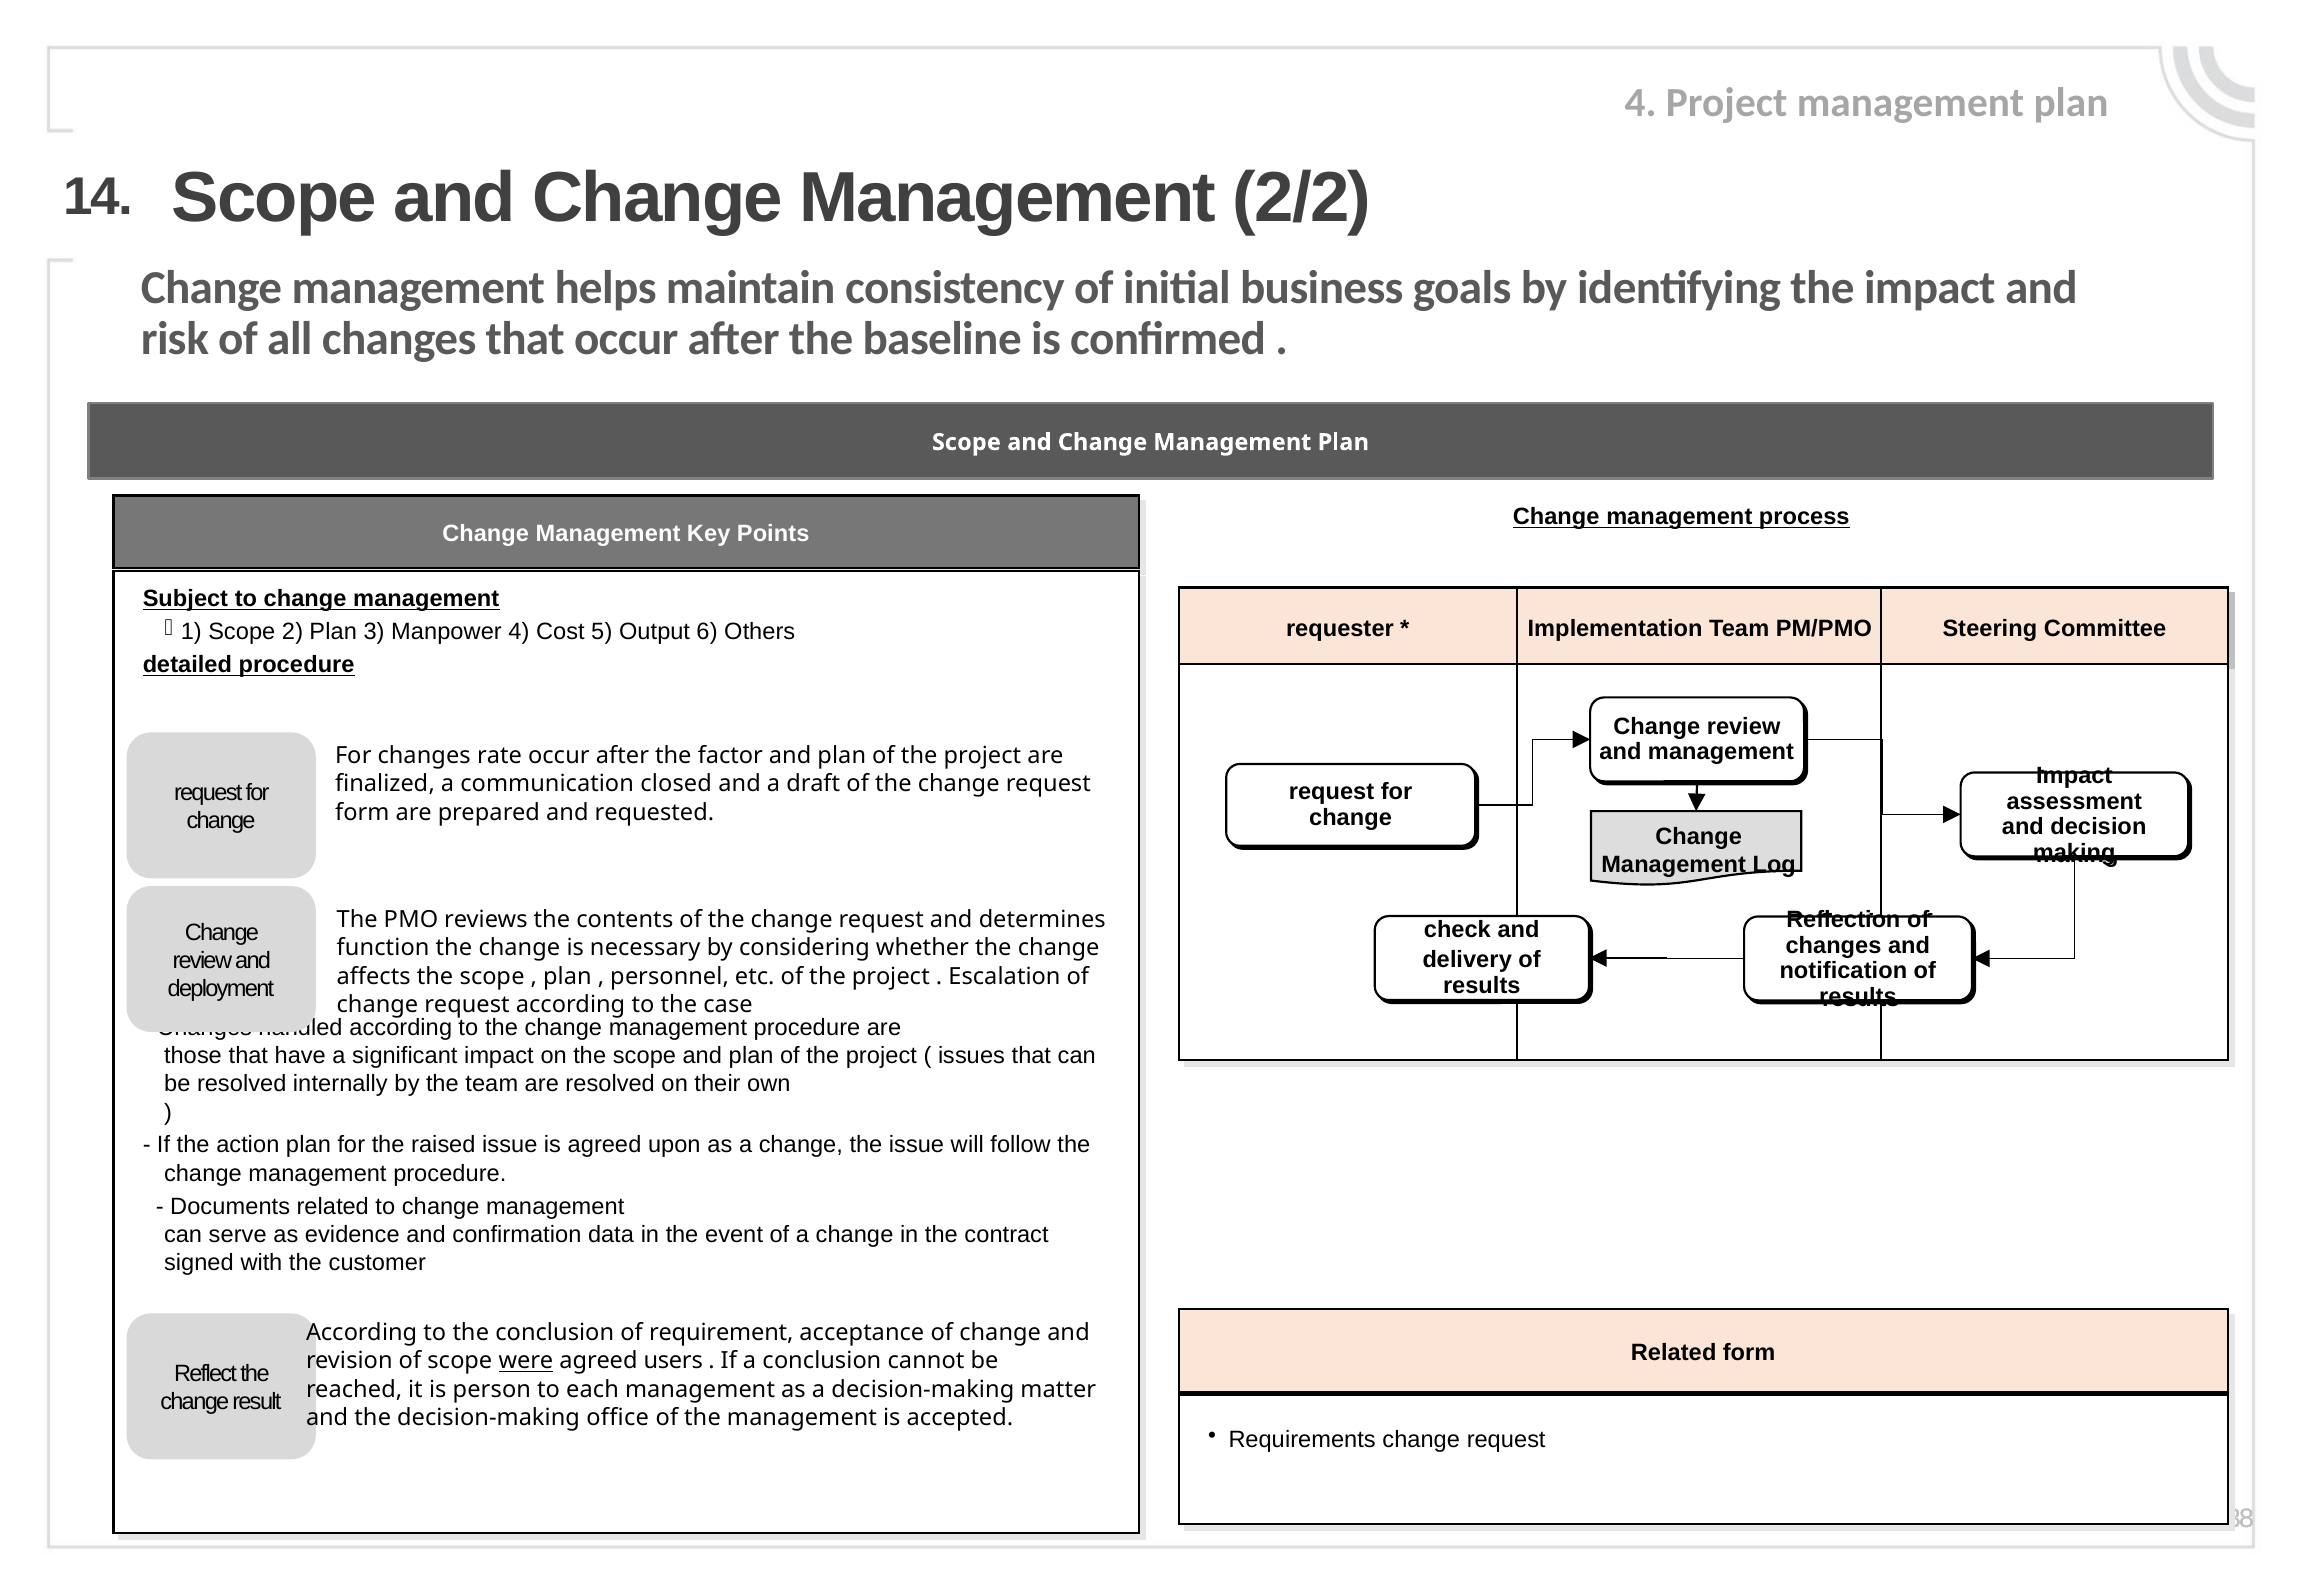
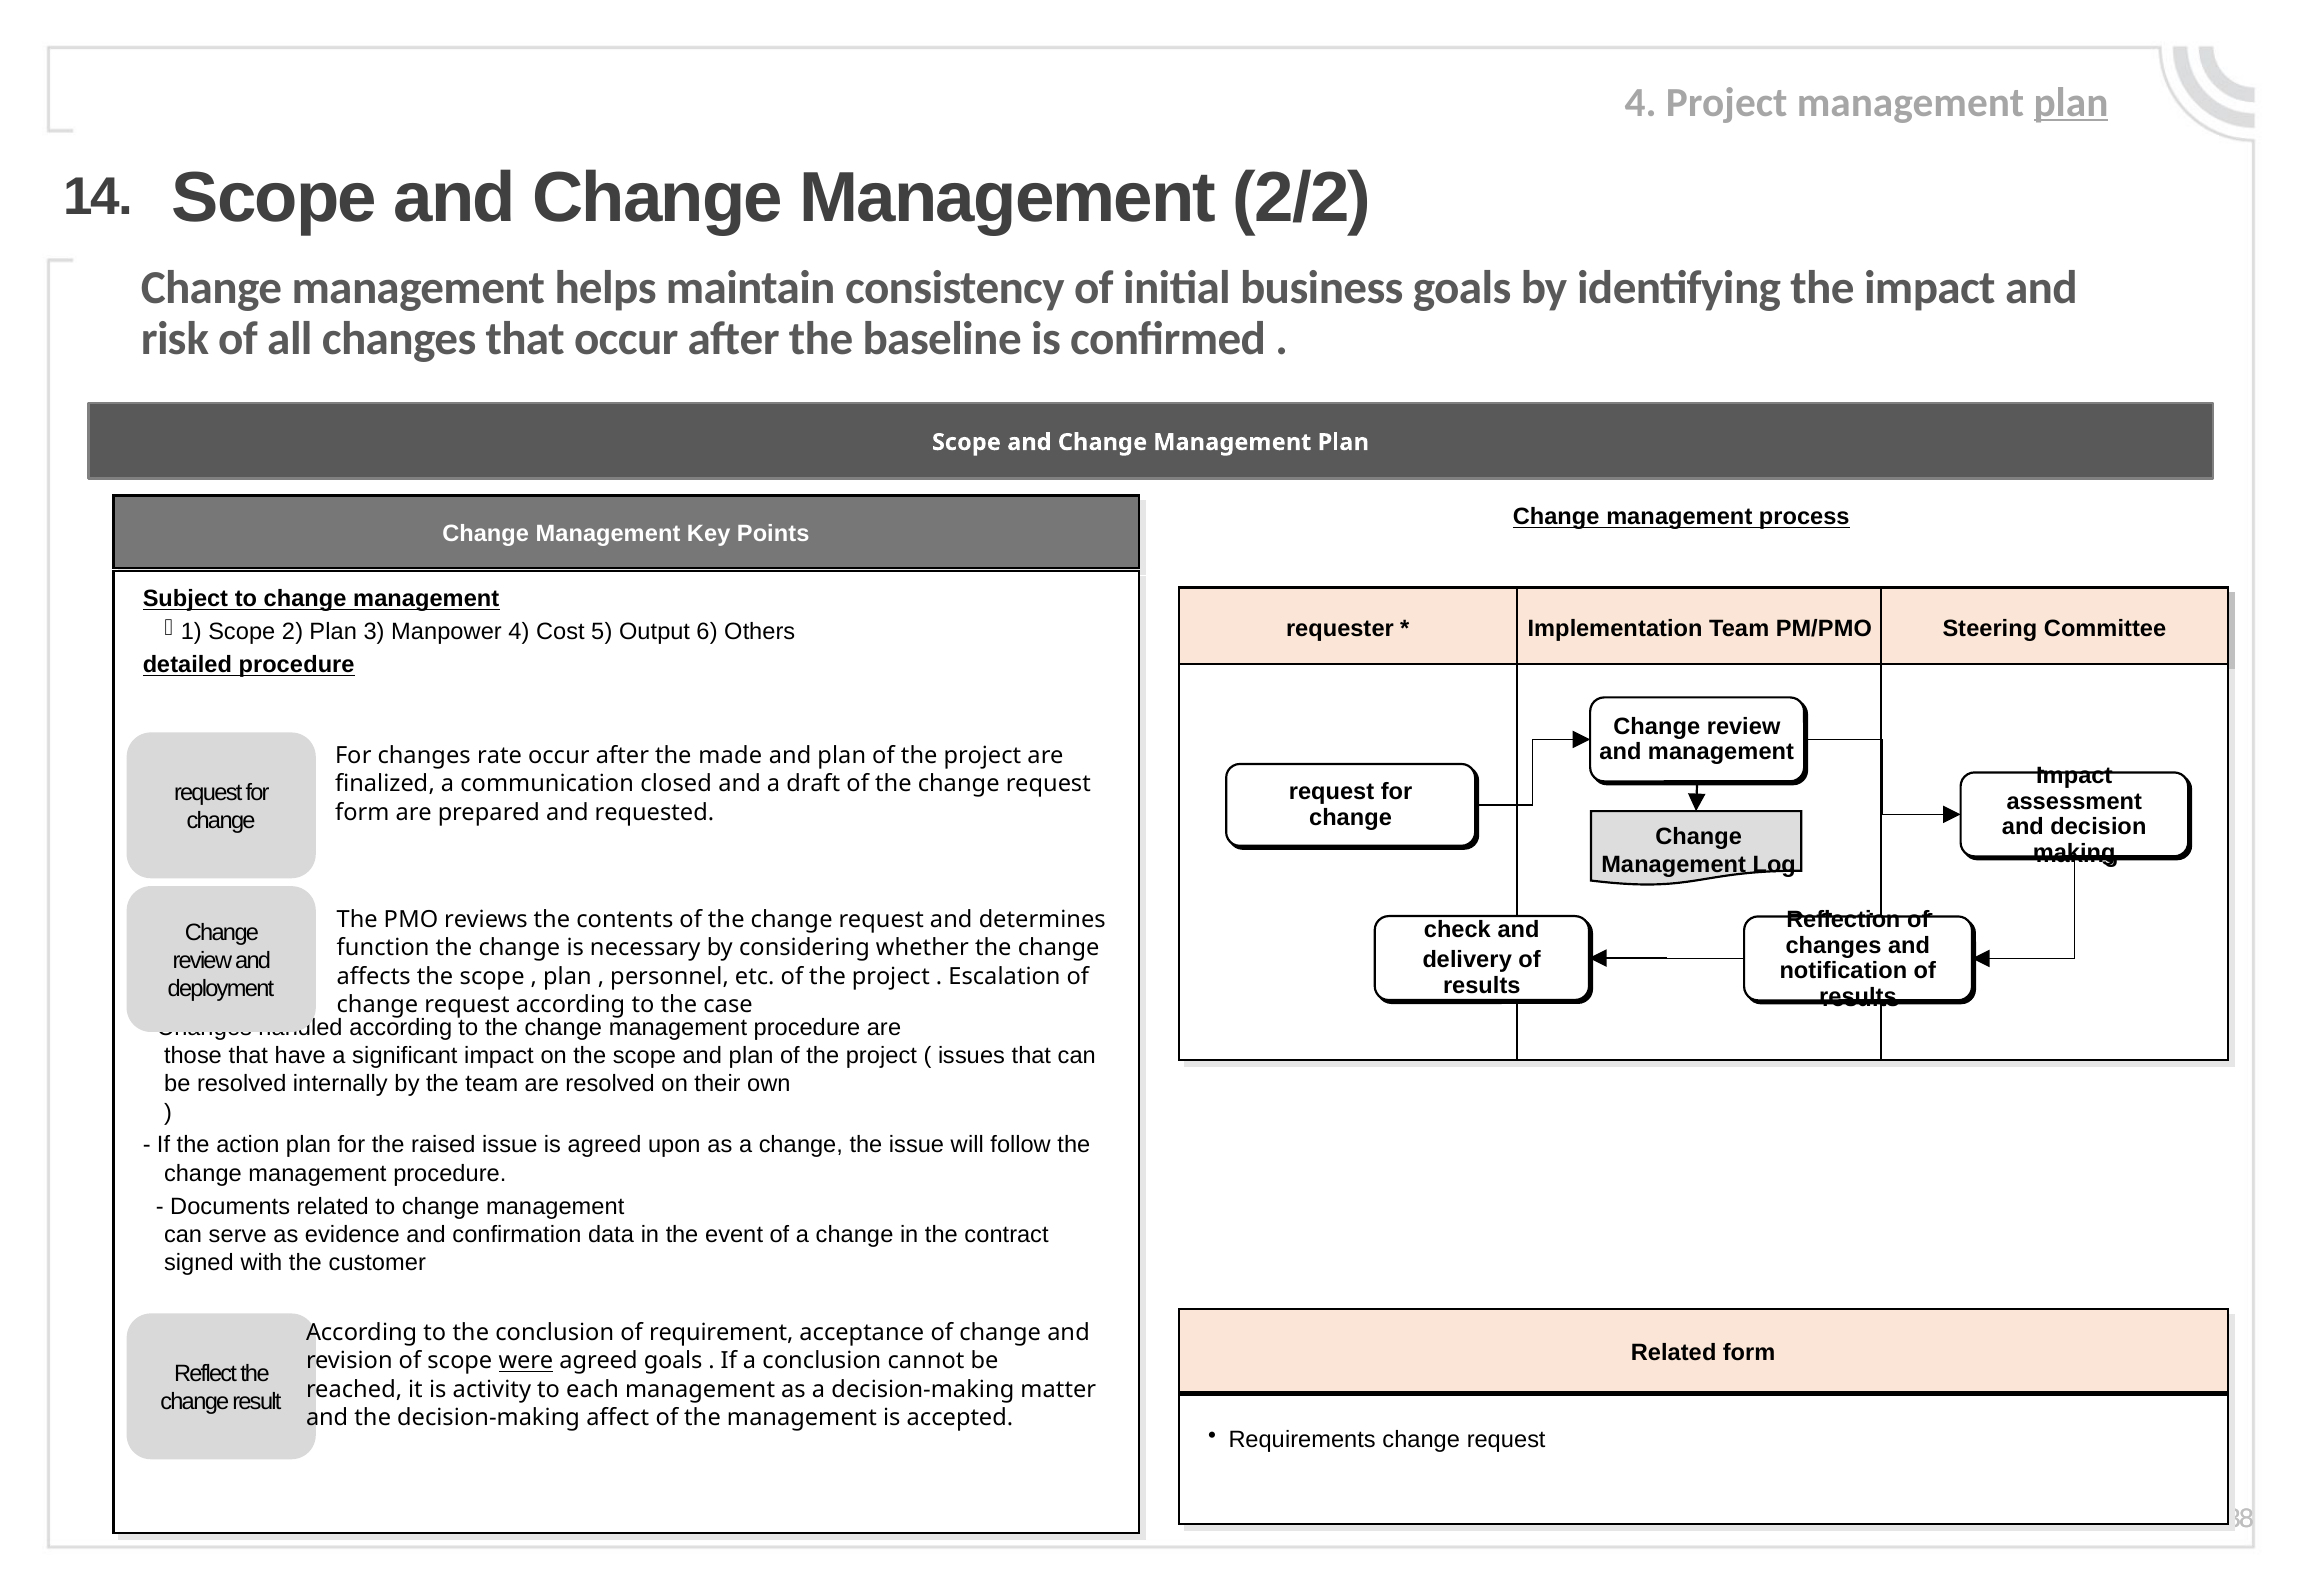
plan underline: none -> present (2071, 102)
factor: factor -> made (730, 756)
agreed users: users -> goals (673, 1362)
person: person -> activity (492, 1390)
office: office -> affect (618, 1418)
